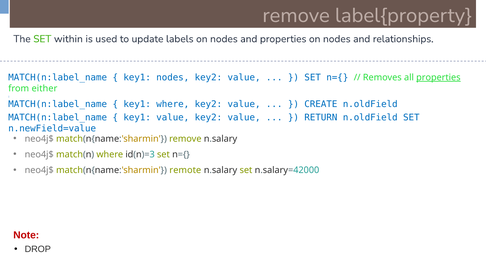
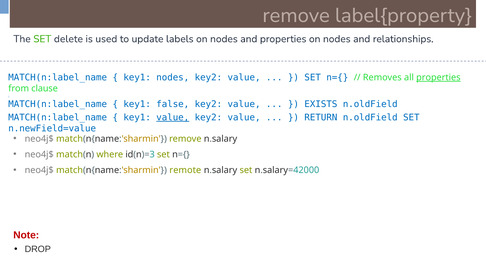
within: within -> delete (68, 39)
either: either -> clause (45, 88)
key1 where: where -> false (173, 104)
CREATE: CREATE -> EXISTS (321, 104)
value underline: none -> present (173, 118)
